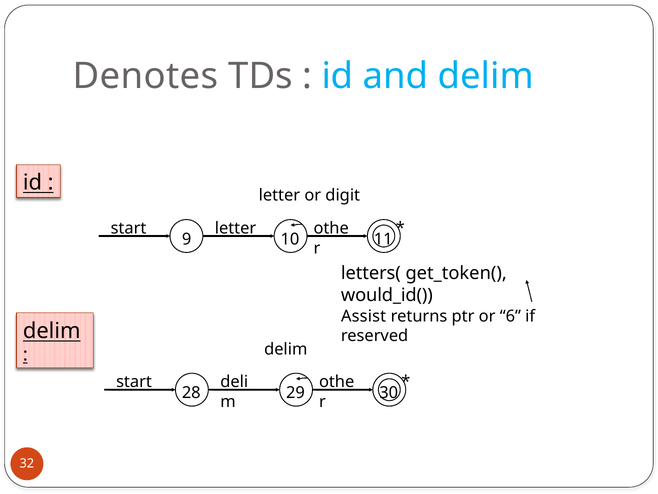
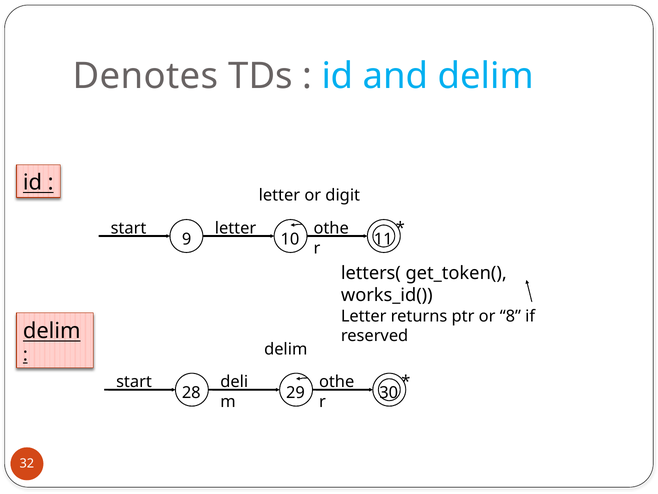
would_id(: would_id( -> works_id( (387, 295)
Assist: Assist -> Letter (364, 316)
6: 6 -> 8 (510, 316)
